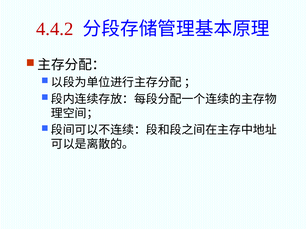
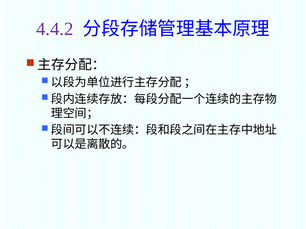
4.4.2 colour: red -> purple (55, 29)
